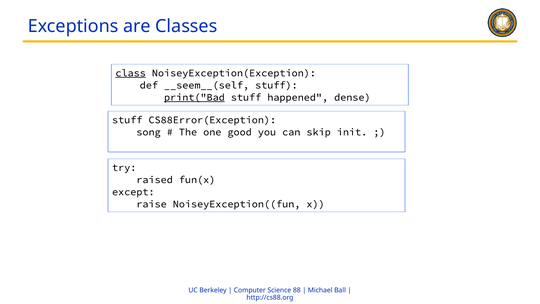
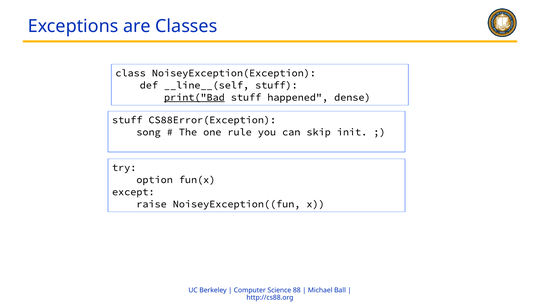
class underline: present -> none (131, 73)
__seem__(self: __seem__(self -> __line__(self (207, 85)
good: good -> rule (240, 132)
raised: raised -> option (155, 180)
